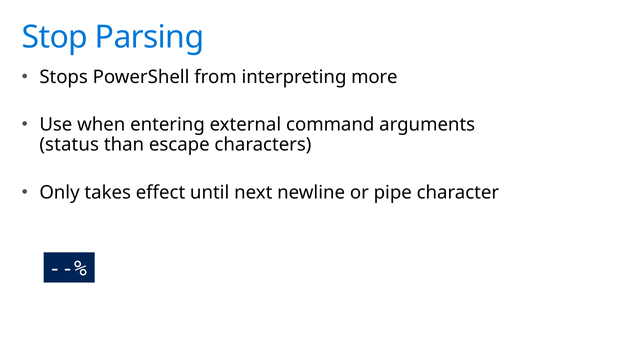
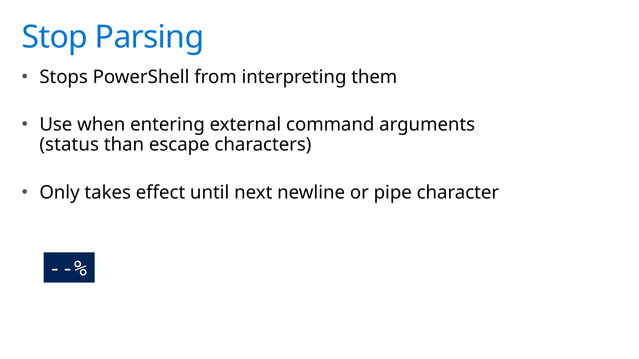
more: more -> them (374, 77)
